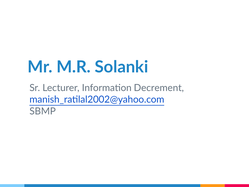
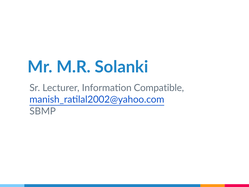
Decrement: Decrement -> Compatible (159, 88)
